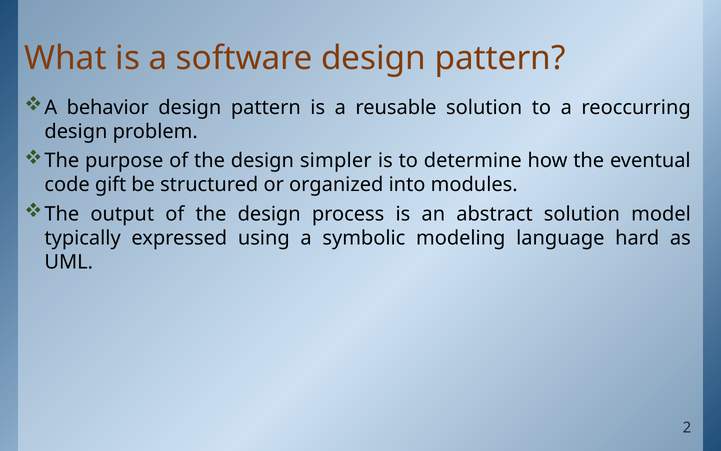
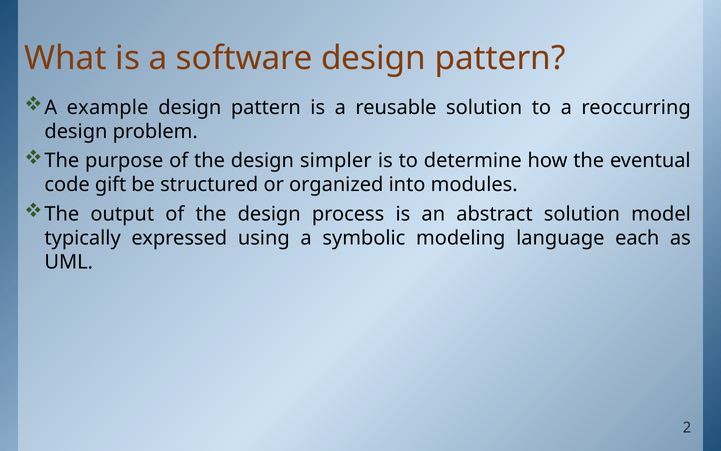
behavior: behavior -> example (108, 108)
hard: hard -> each (637, 238)
